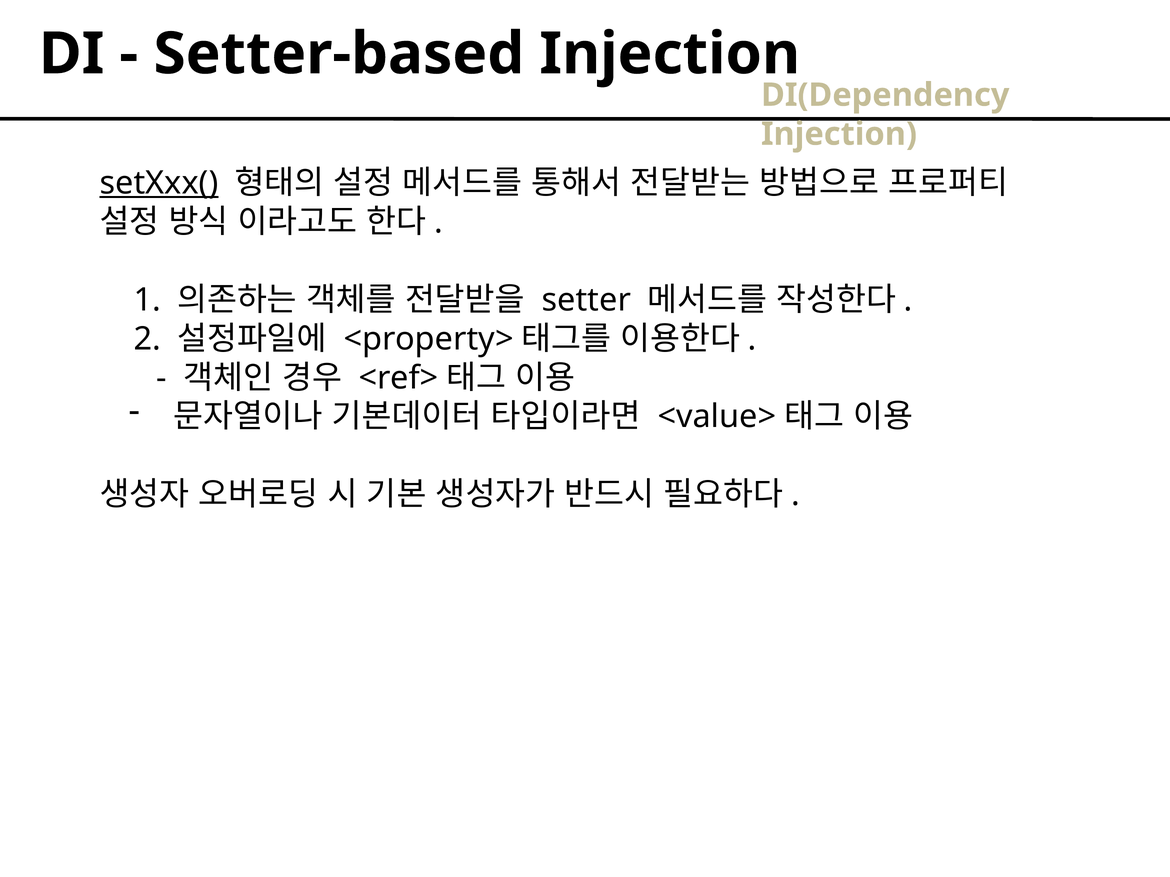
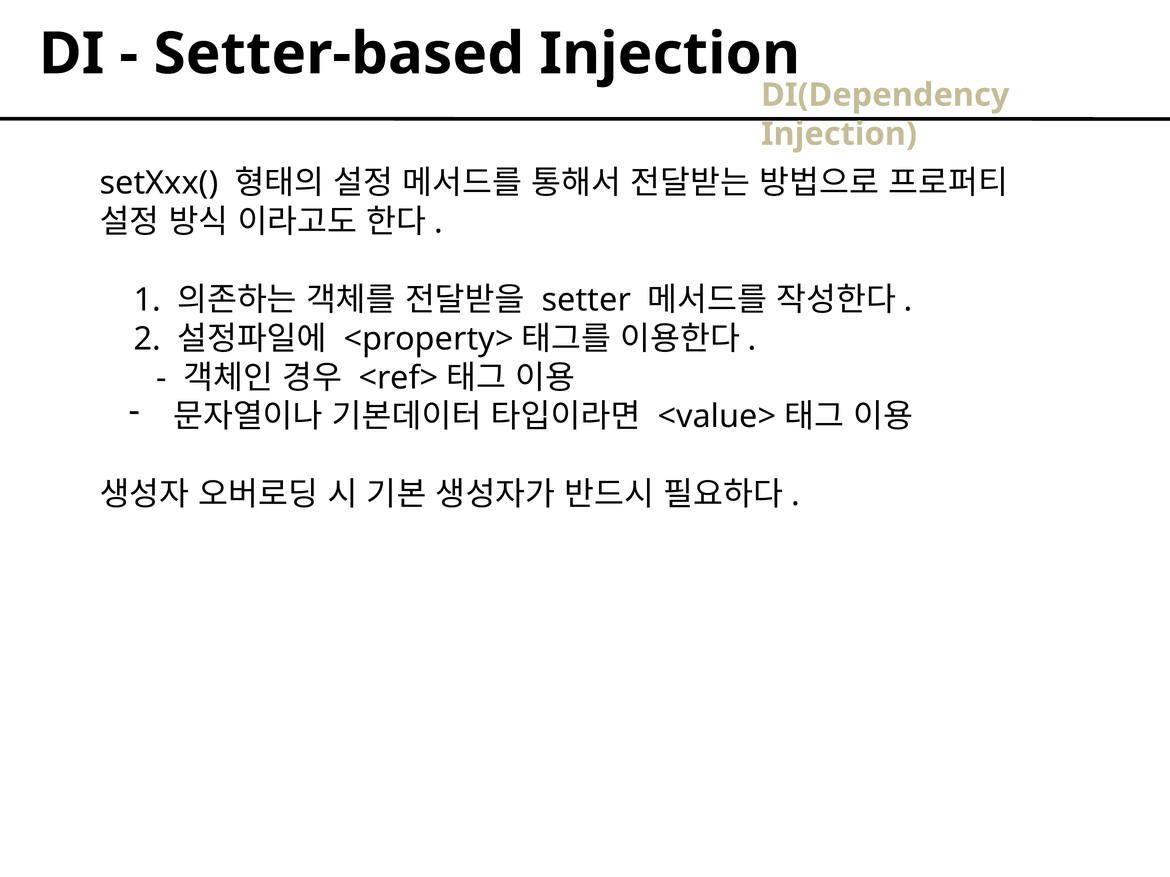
setXxx( underline: present -> none (159, 183)
